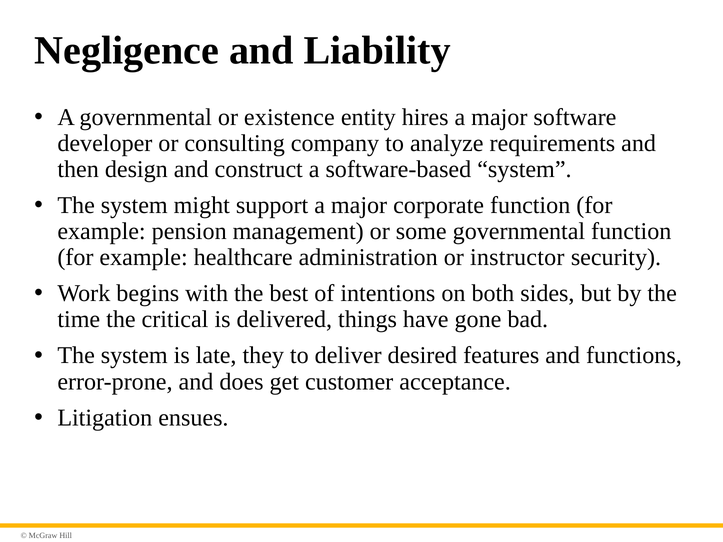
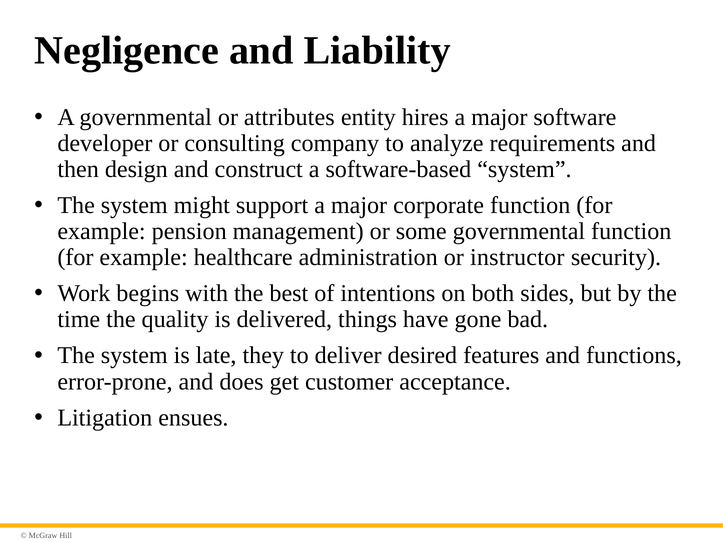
existence: existence -> attributes (289, 117)
critical: critical -> quality (175, 320)
